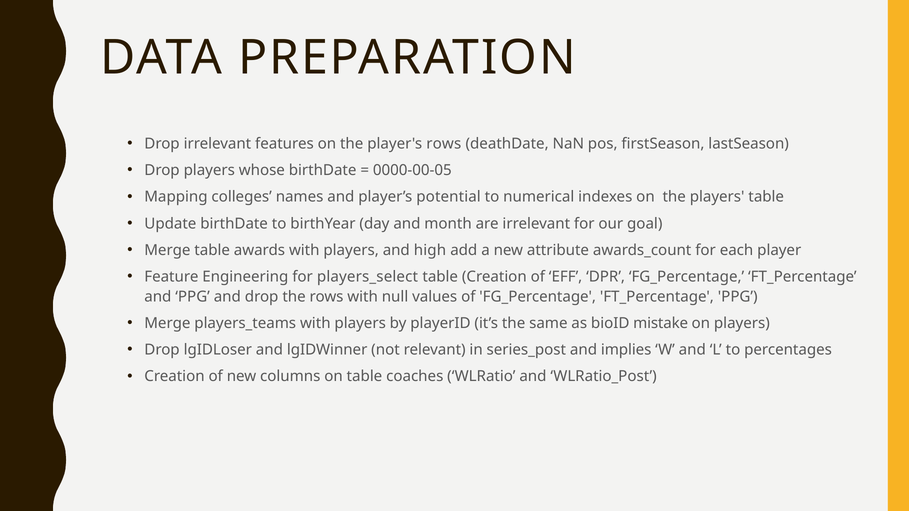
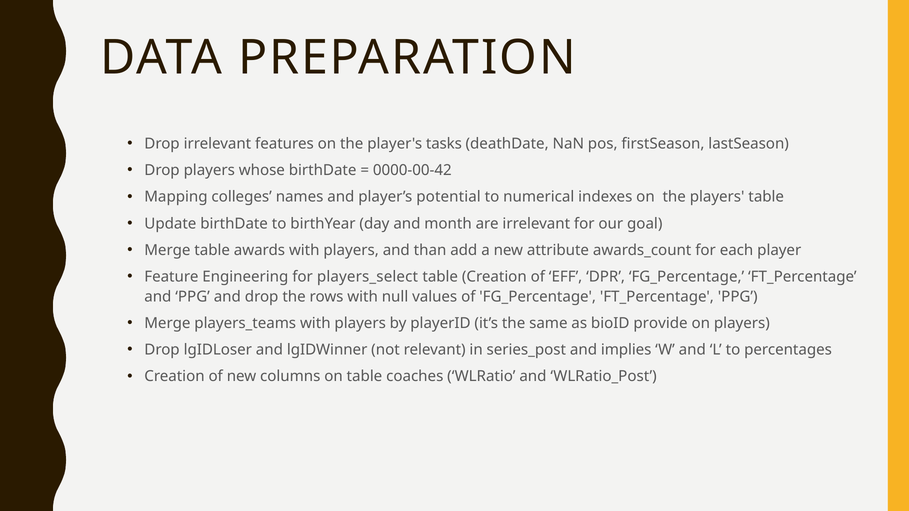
player's rows: rows -> tasks (444, 144)
0000-00-05: 0000-00-05 -> 0000-00-42 (412, 171)
high: high -> than (430, 250)
mistake: mistake -> provide (661, 323)
